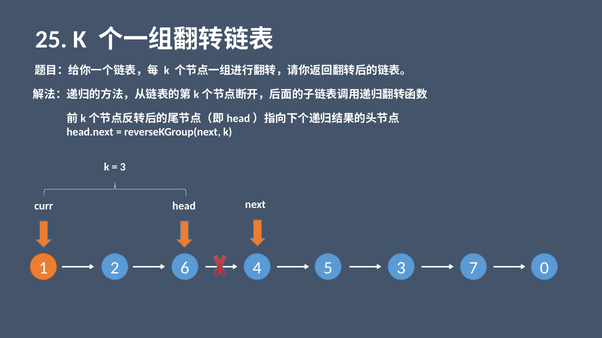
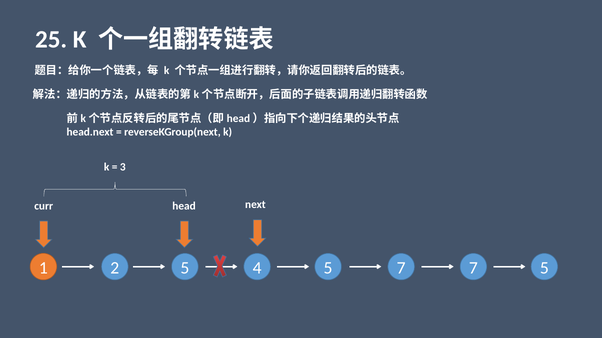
2 6: 6 -> 5 (185, 268)
5 3: 3 -> 7 (401, 268)
7 0: 0 -> 5 (544, 268)
